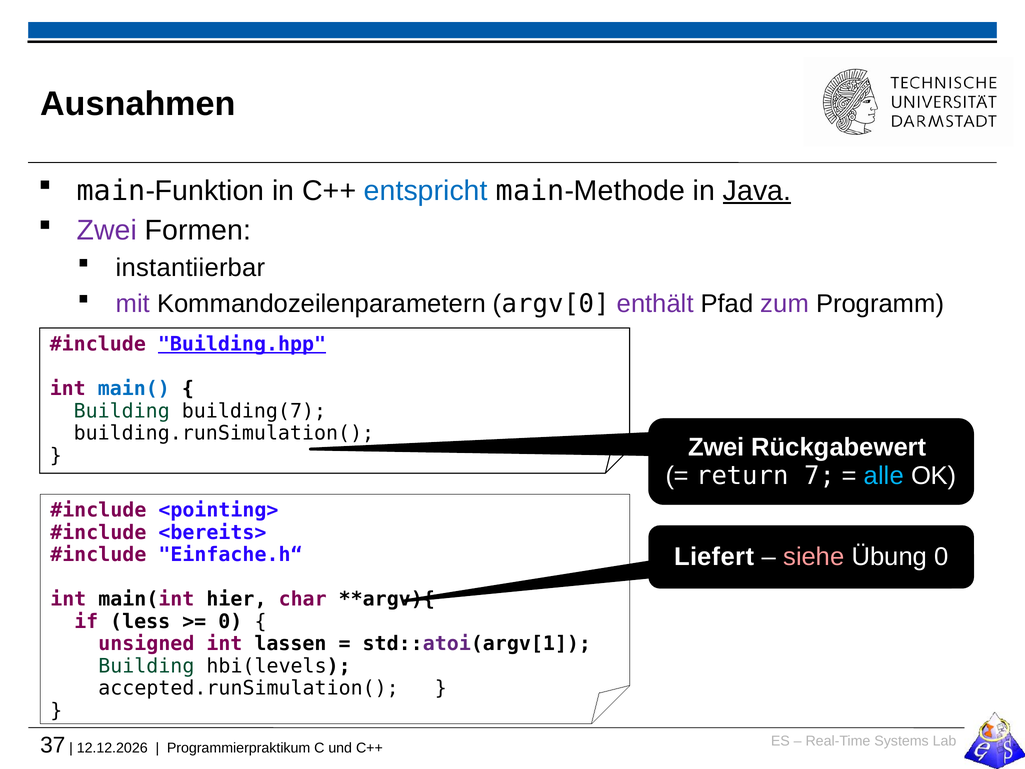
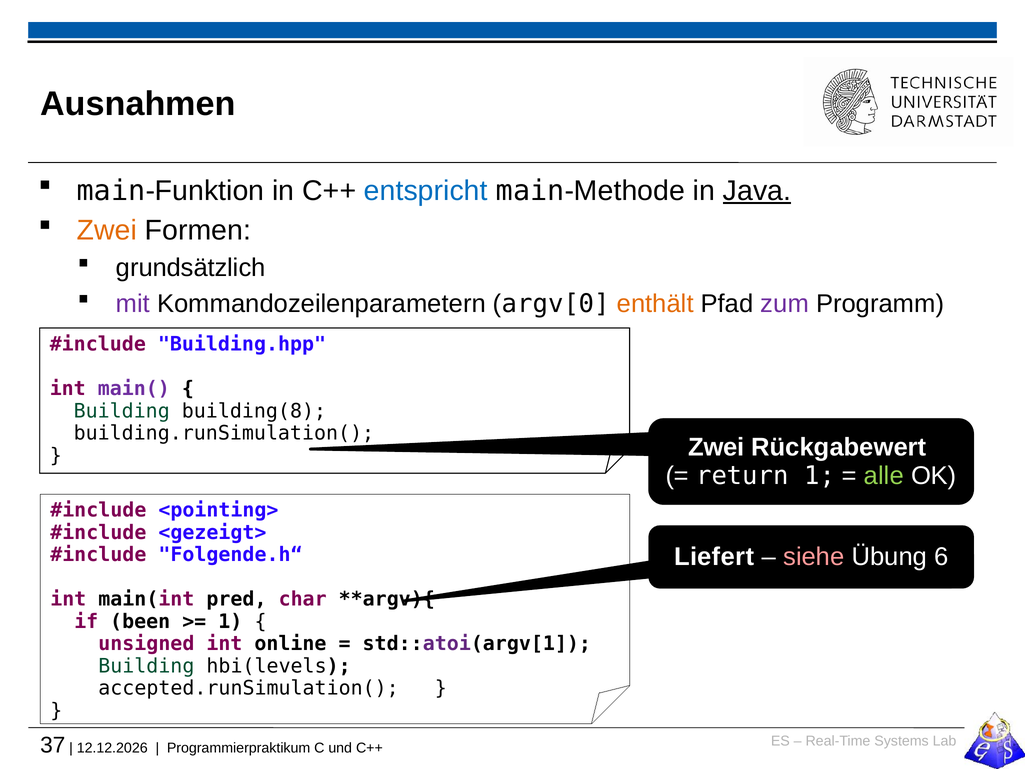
Zwei colour: purple -> orange (107, 230)
instantiierbar: instantiierbar -> grundsätzlich (191, 268)
enthält colour: purple -> orange (655, 304)
Building.hpp underline: present -> none (242, 344)
main( colour: blue -> purple (134, 389)
building(7: building(7 -> building(8 (254, 411)
return 7: 7 -> 1 (820, 476)
alle colour: light blue -> light green (884, 476)
<bereits>: <bereits> -> <gezeigt> (212, 532)
Übung 0: 0 -> 6 (941, 557)
Einfache.h“: Einfache.h“ -> Folgende.h“ (230, 555)
hier: hier -> pred (236, 599)
less: less -> been (140, 621)
0: 0 -> 1 (230, 621)
lassen: lassen -> online (290, 644)
